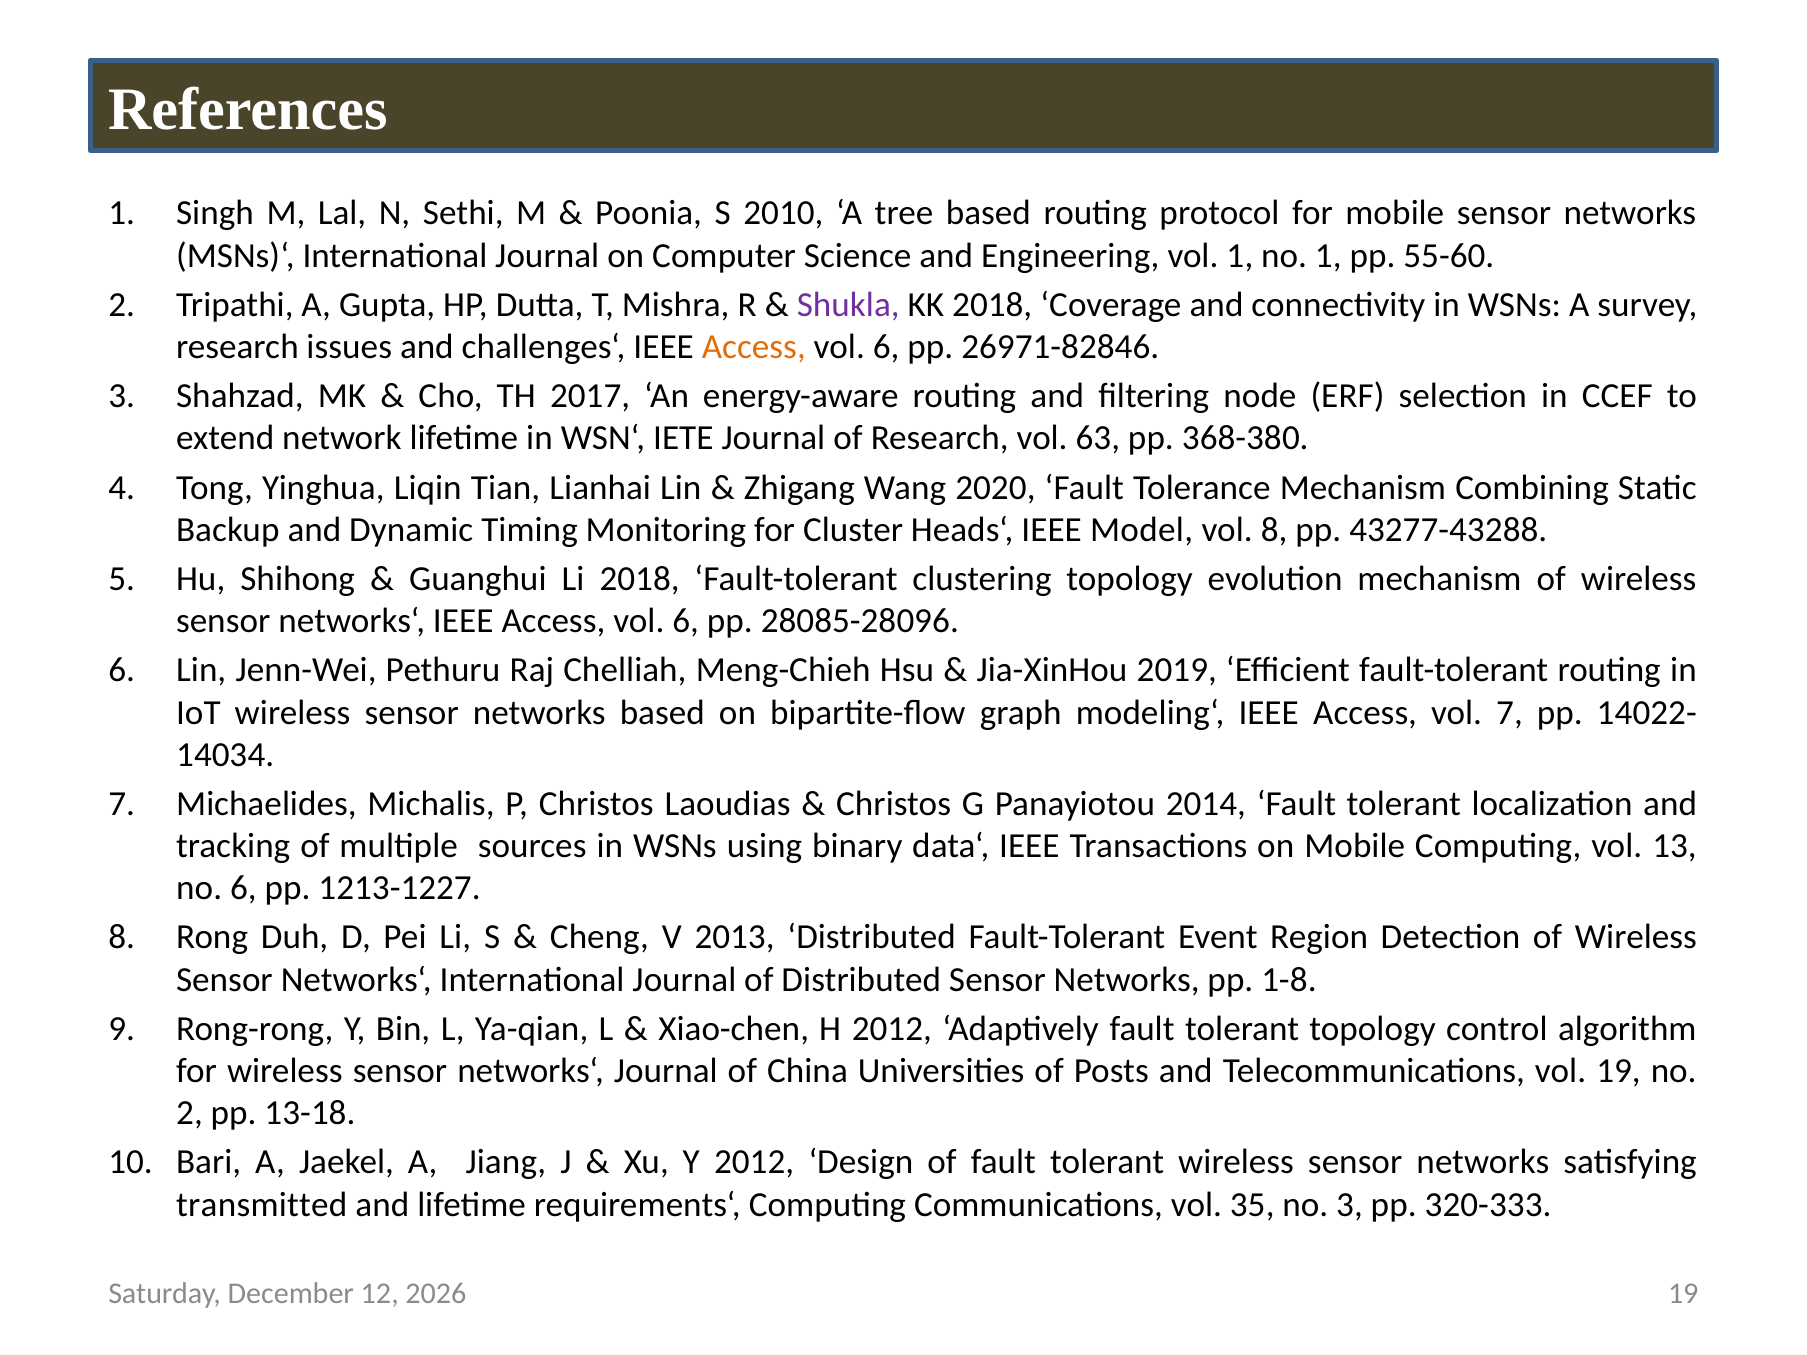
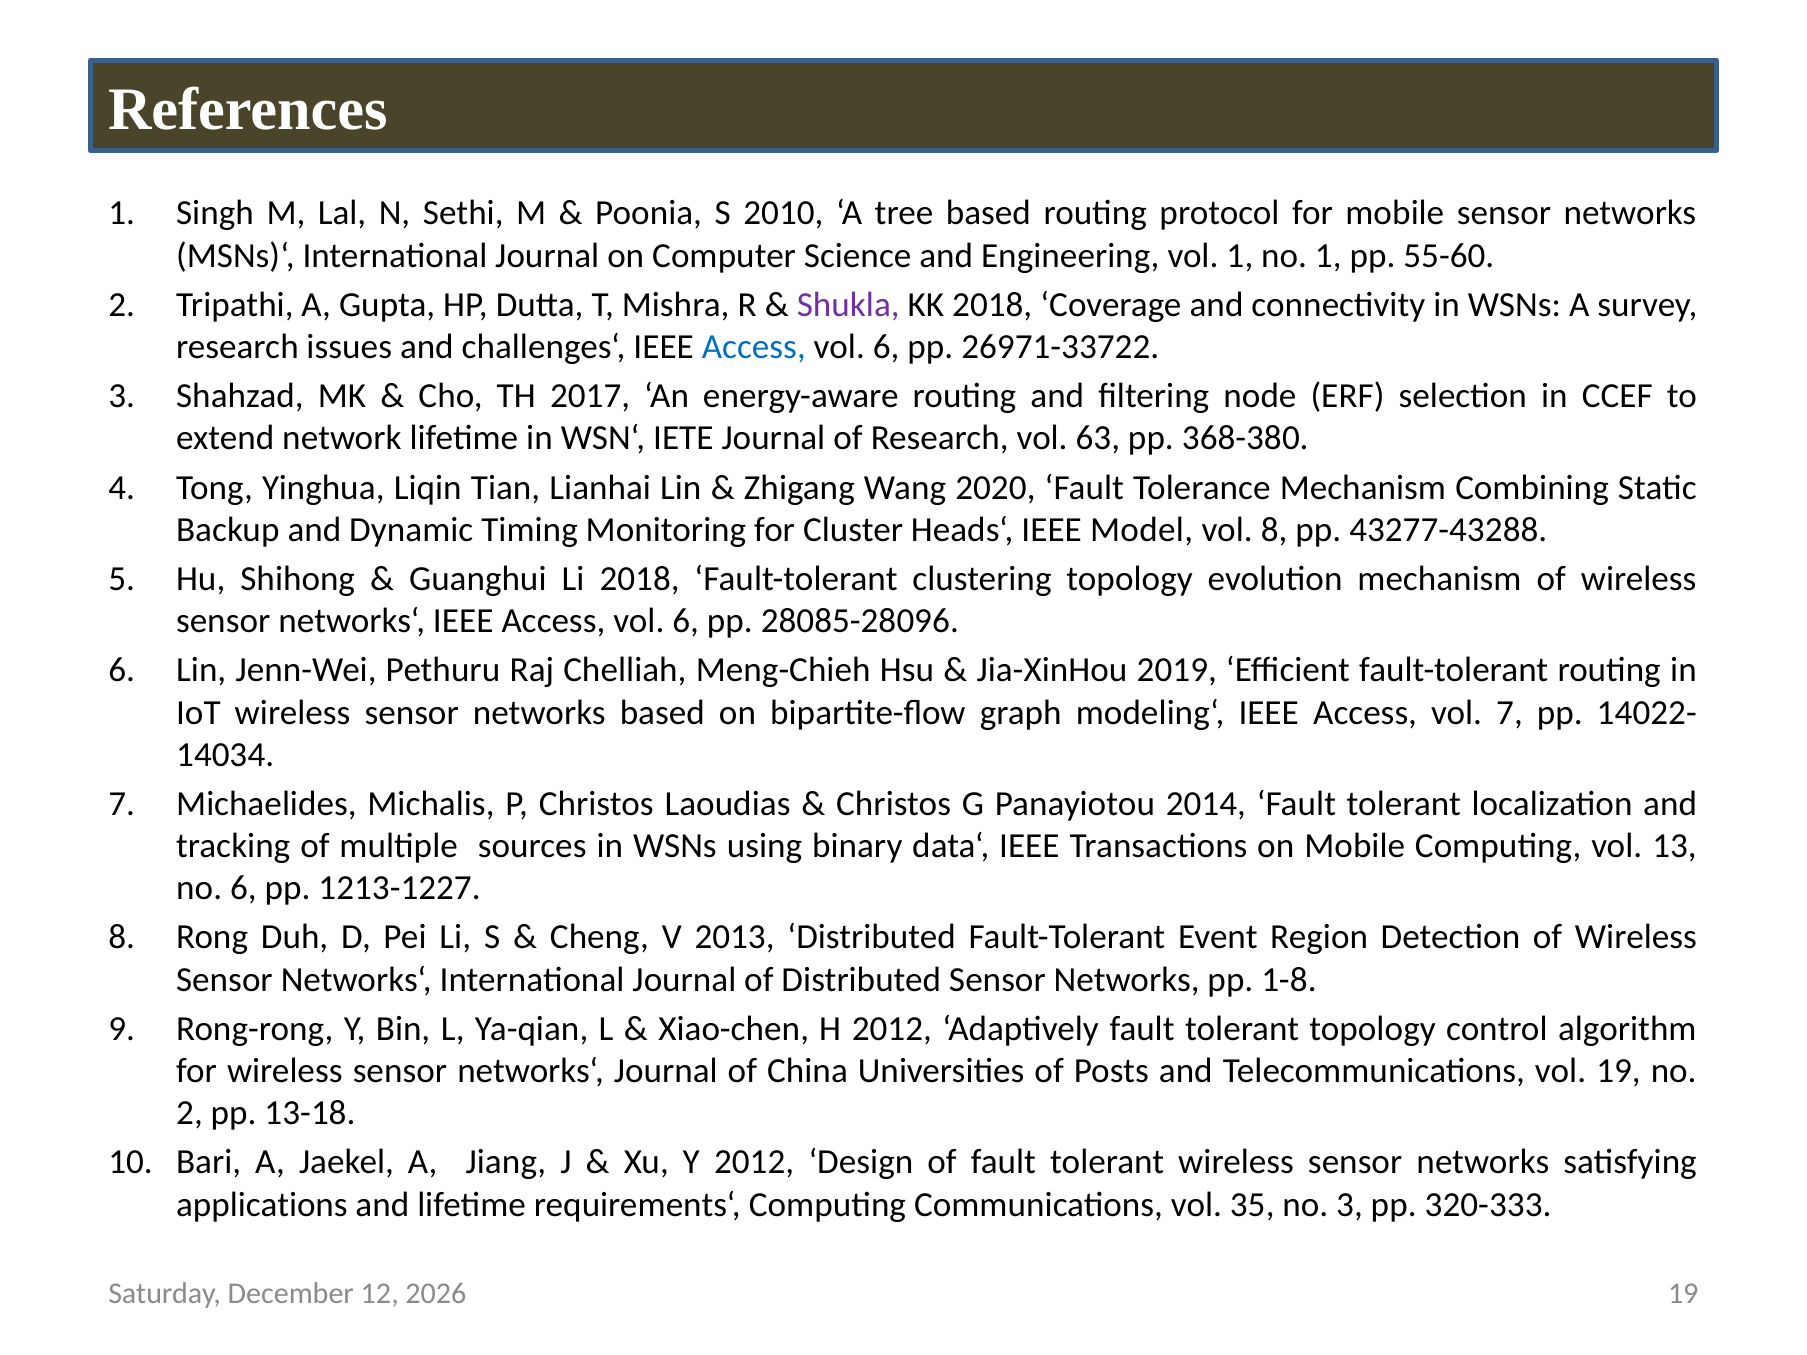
Access colour: orange -> blue (754, 347)
26971-82846: 26971-82846 -> 26971-33722 (1060, 347)
transmitted: transmitted -> applications (262, 1205)
